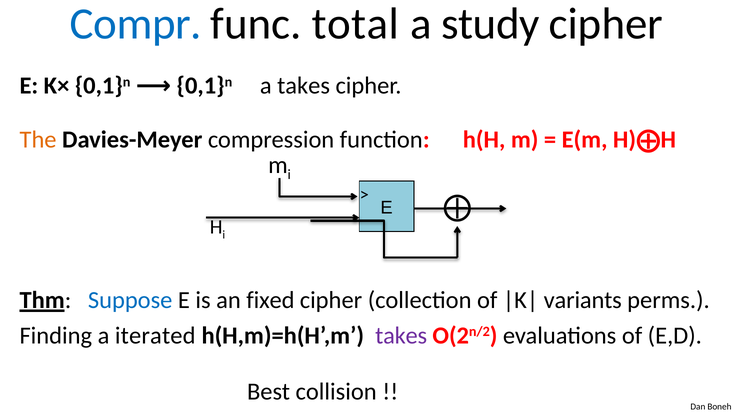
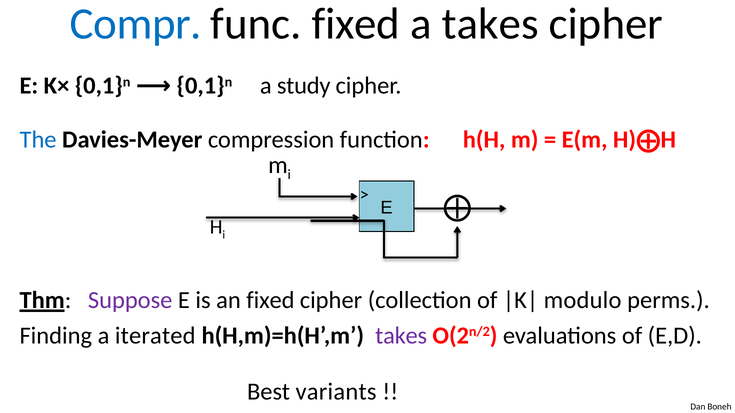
func total: total -> fixed (356, 24)
a study: study -> takes (490, 24)
a takes: takes -> study (304, 86)
The colour: orange -> blue (38, 140)
Suppose colour: blue -> purple (130, 301)
variants: variants -> modulo (583, 301)
collision: collision -> variants (336, 392)
